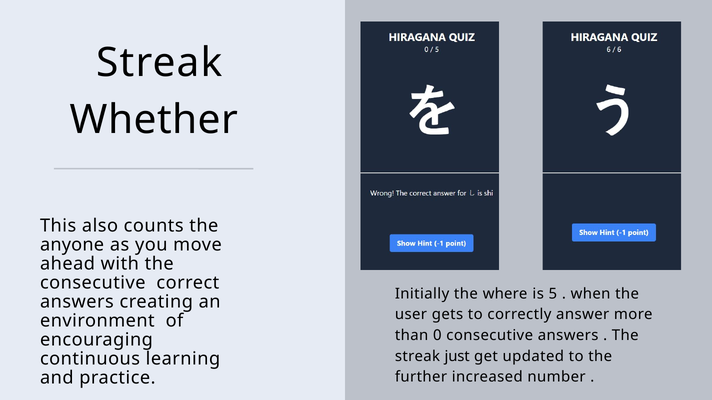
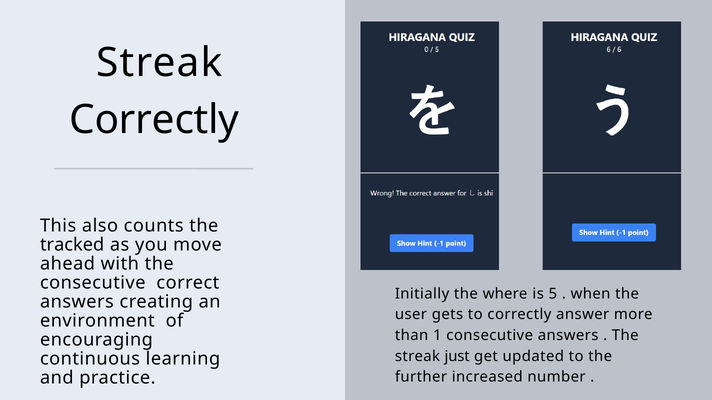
Whether: Whether -> Correctly (154, 120)
anyone: anyone -> tracked (72, 245)
0: 0 -> 1 (437, 336)
